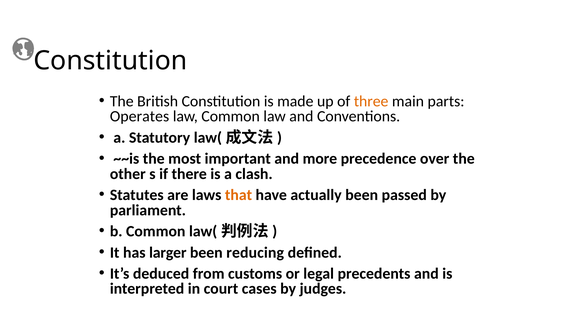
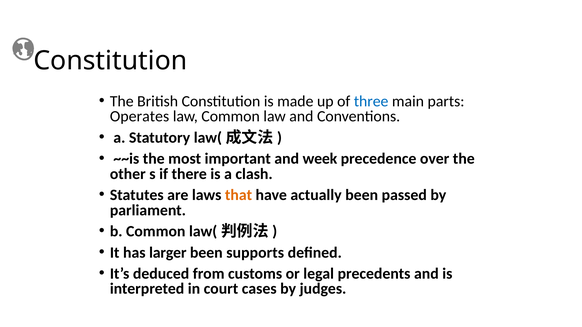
three colour: orange -> blue (371, 101)
more: more -> week (320, 159)
reducing: reducing -> supports (255, 253)
